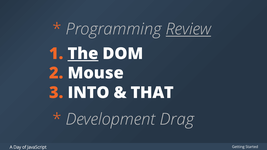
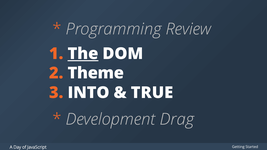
Review underline: present -> none (188, 29)
Mouse: Mouse -> Theme (96, 73)
THAT: THAT -> TRUE (152, 93)
